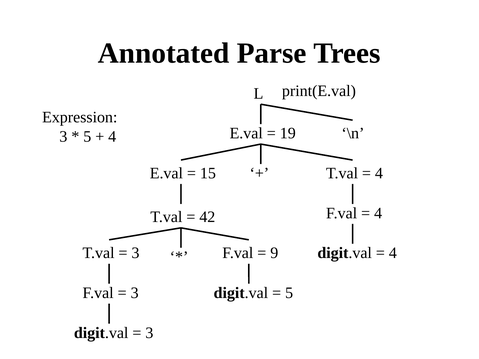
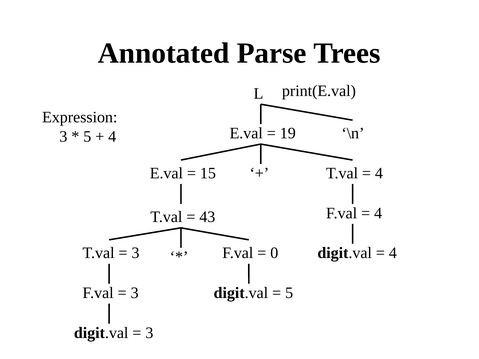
42: 42 -> 43 (207, 217)
9: 9 -> 0 (274, 253)
